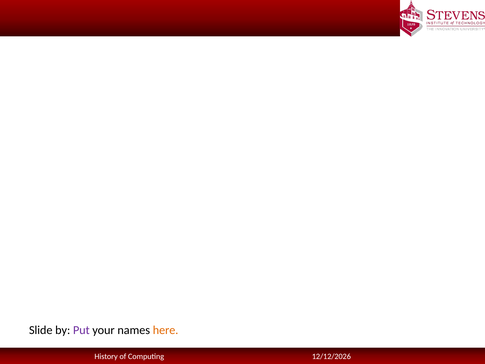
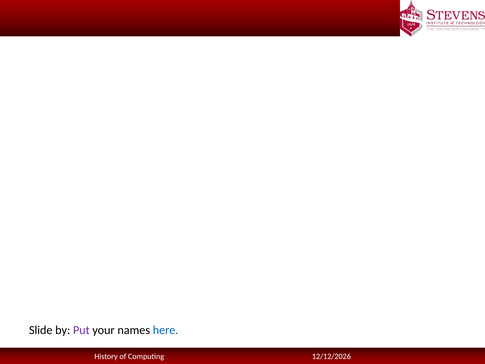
here colour: orange -> blue (166, 330)
